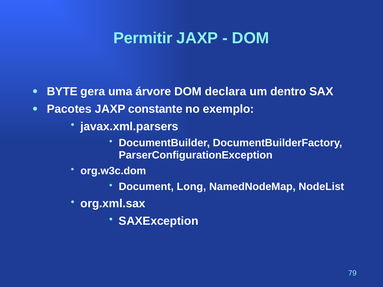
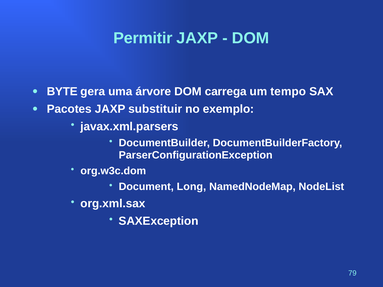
declara: declara -> carrega (226, 92)
dentro: dentro -> tempo (288, 92)
constante: constante -> substituir (155, 109)
